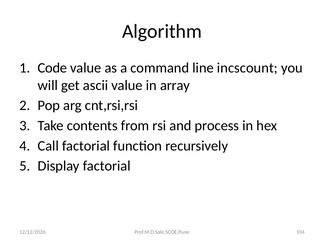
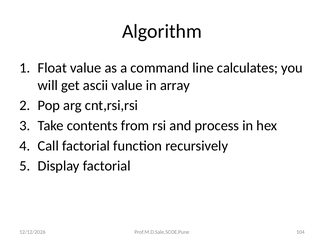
Code: Code -> Float (52, 68)
incscount: incscount -> calculates (247, 68)
